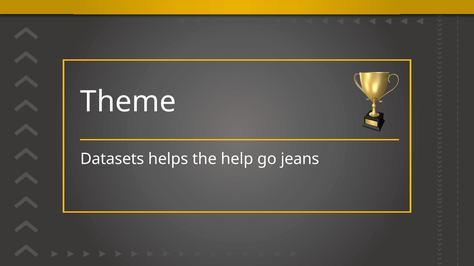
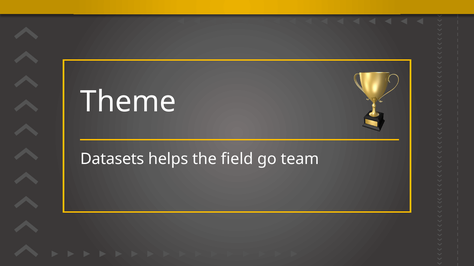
help: help -> field (237, 159)
jeans: jeans -> team (300, 159)
